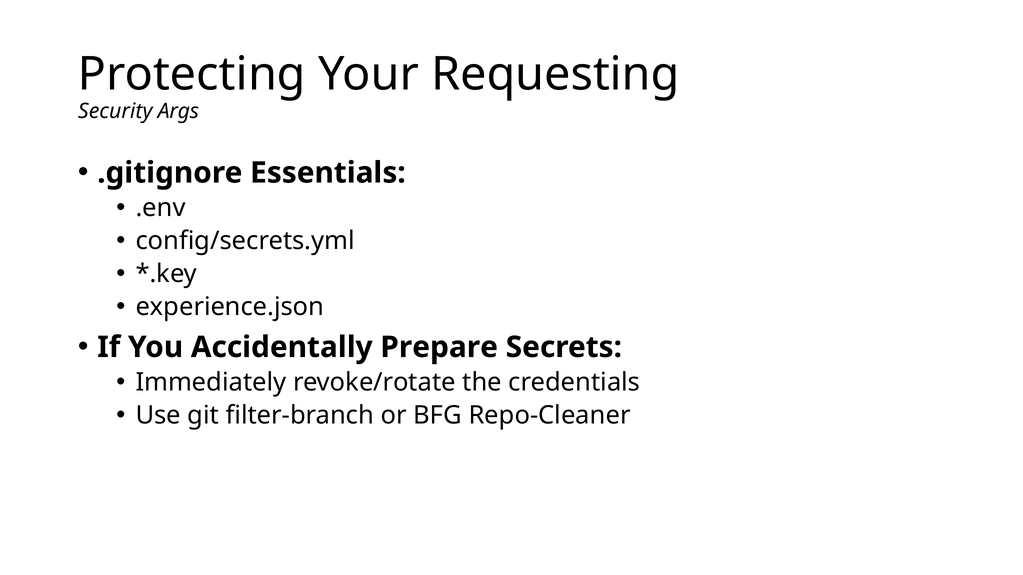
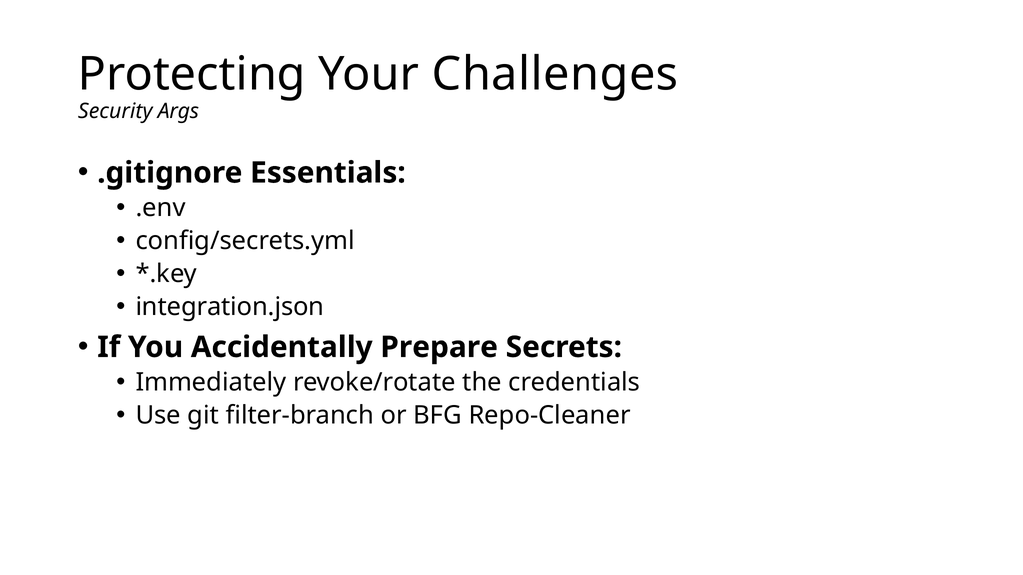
Requesting: Requesting -> Challenges (555, 74)
experience.json: experience.json -> integration.json (230, 307)
